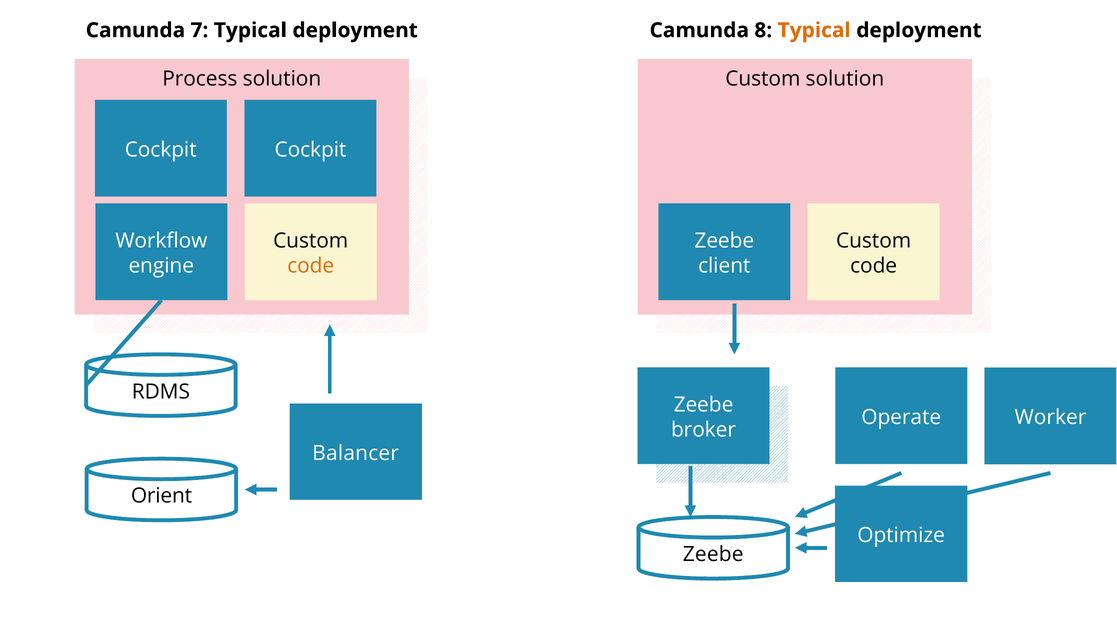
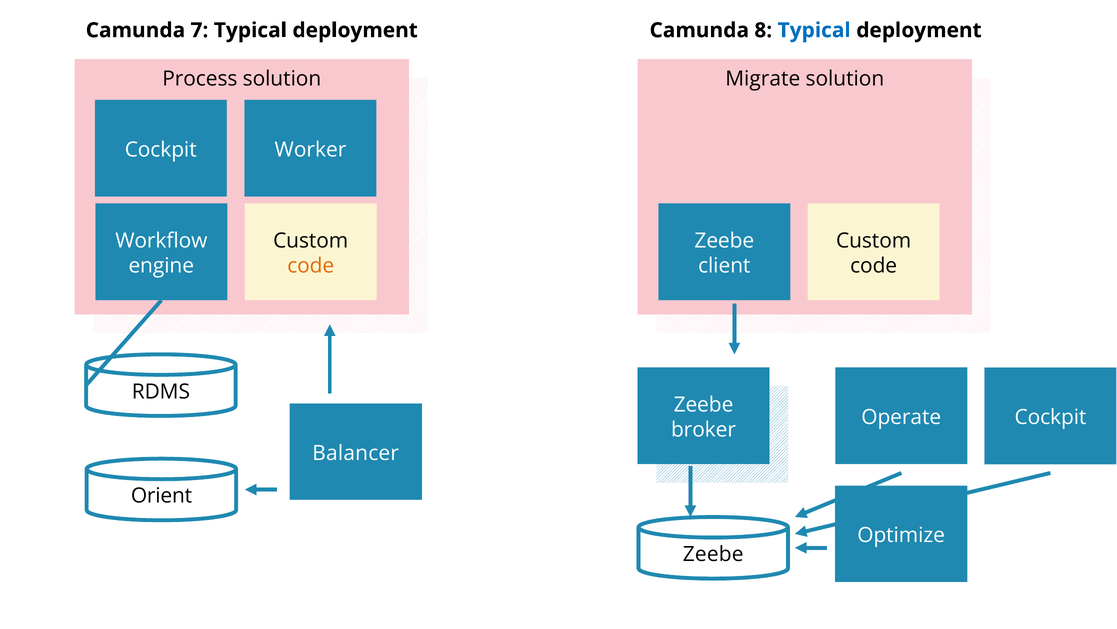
Typical colour: orange -> blue (814, 30)
Custom: Custom -> Migrate (763, 79)
Cockpit Cockpit: Cockpit -> Worker (310, 149)
Operate Worker: Worker -> Cockpit (1050, 417)
